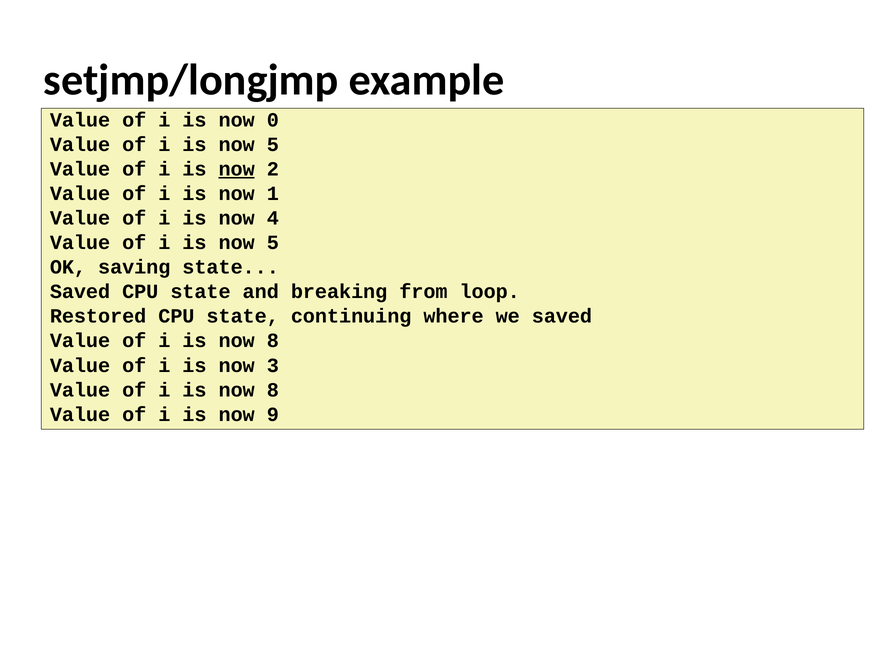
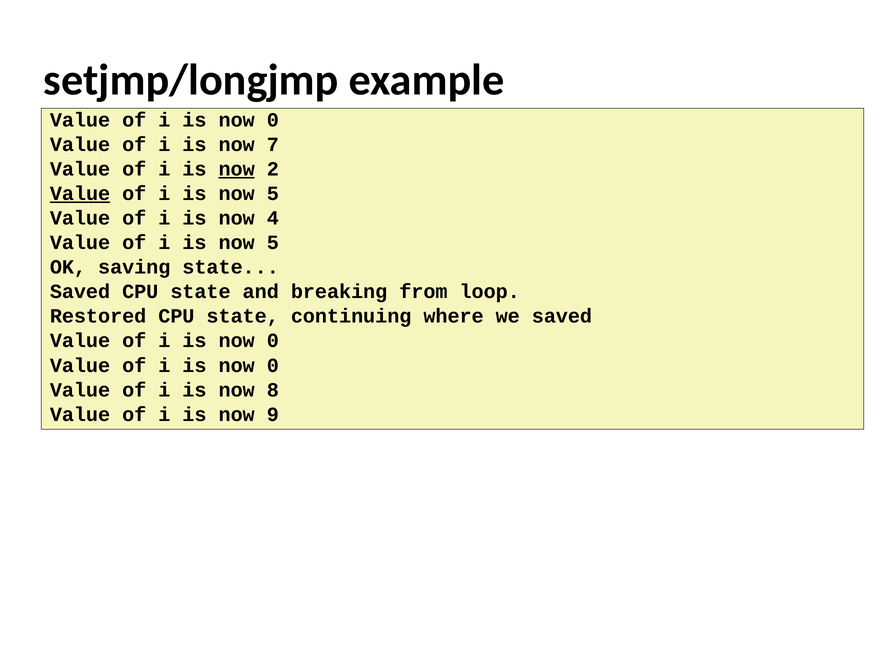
5: 5 -> 7 (273, 144)
Value underline: none -> present (80, 194)
1: 1 -> 5 (273, 194)
8: 8 -> 0 (273, 341)
3: 3 -> 0 (273, 365)
